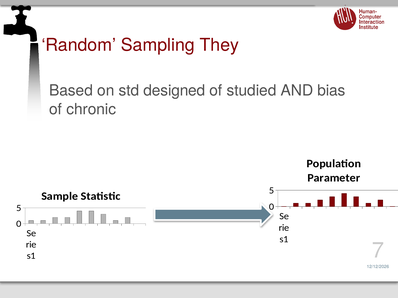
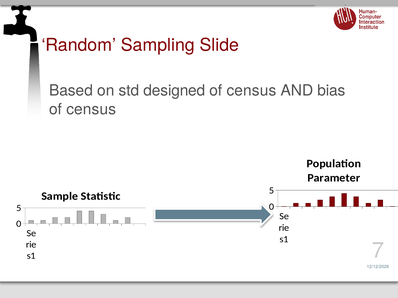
They: They -> Slide (219, 45)
studied: studied -> census (251, 91)
chronic: chronic -> census (91, 109)
